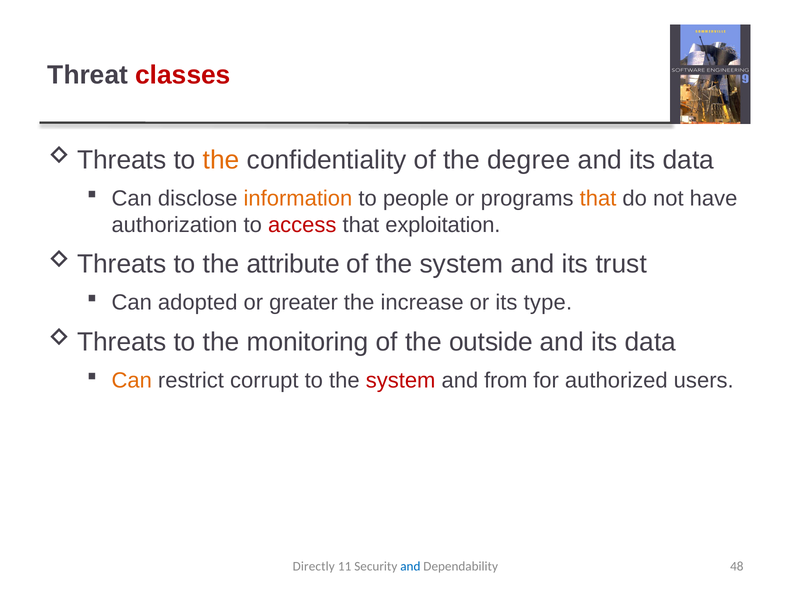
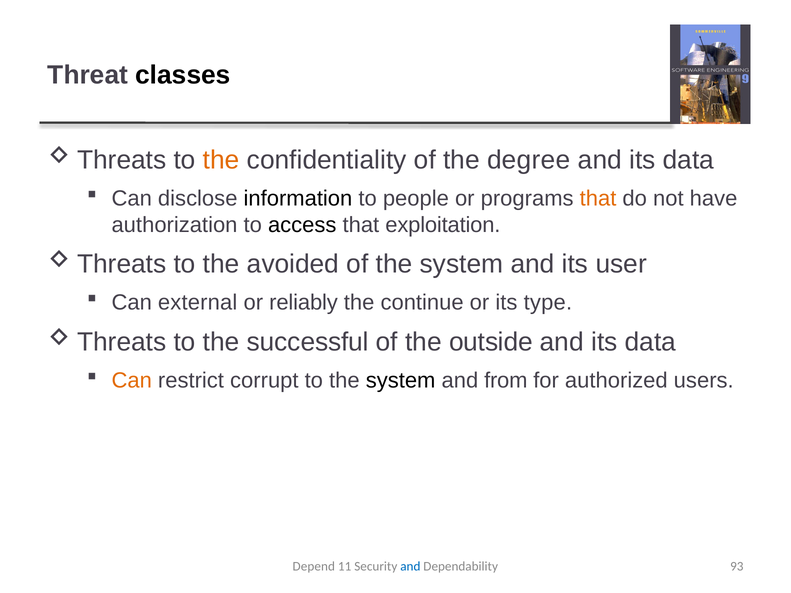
classes colour: red -> black (183, 75)
information colour: orange -> black (298, 199)
access colour: red -> black (302, 225)
attribute: attribute -> avoided (293, 264)
trust: trust -> user (621, 264)
adopted: adopted -> external (198, 303)
greater: greater -> reliably (304, 303)
increase: increase -> continue (422, 303)
monitoring: monitoring -> successful (308, 342)
system colour: red -> black (401, 381)
Directly: Directly -> Depend (314, 566)
48: 48 -> 93 (737, 566)
